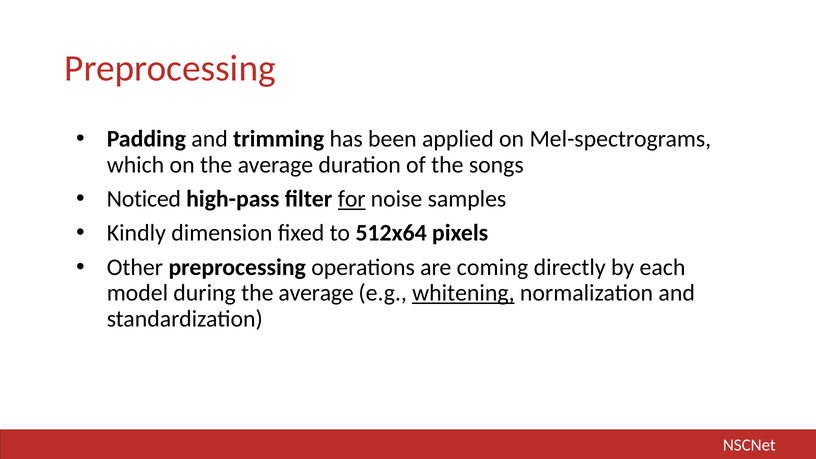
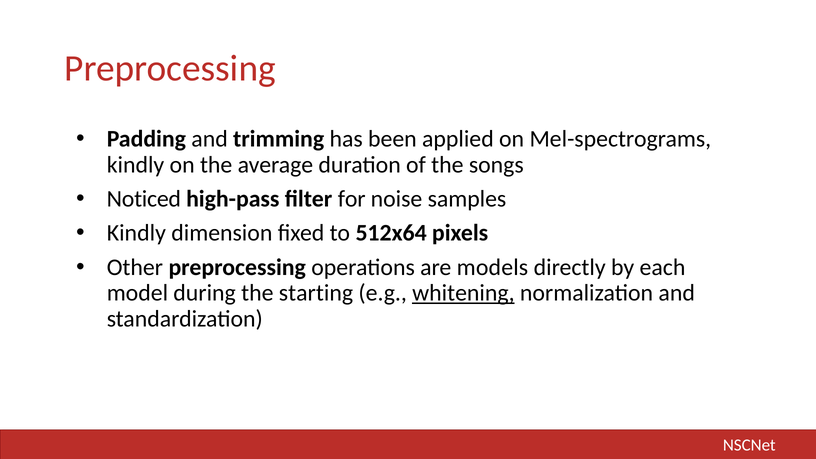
which: which -> kindly (135, 165)
for underline: present -> none (352, 199)
coming: coming -> models (492, 267)
during the average: average -> starting (316, 293)
